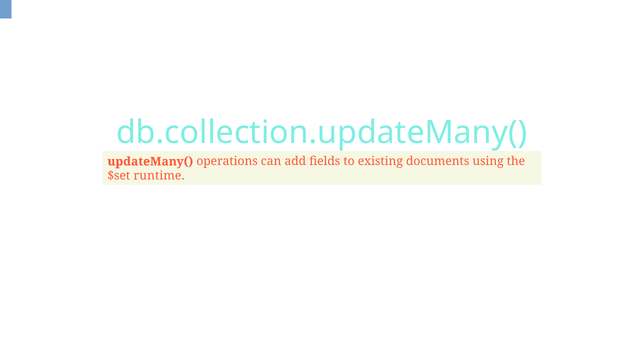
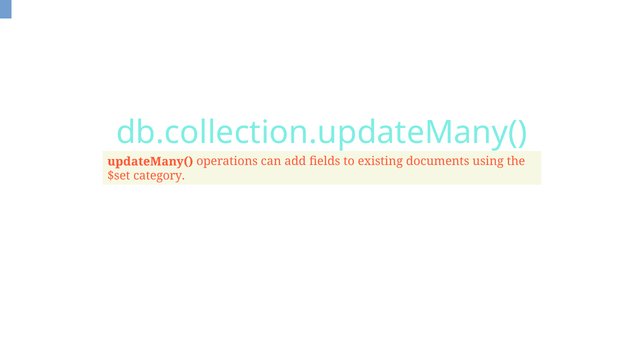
runtime: runtime -> category (159, 176)
